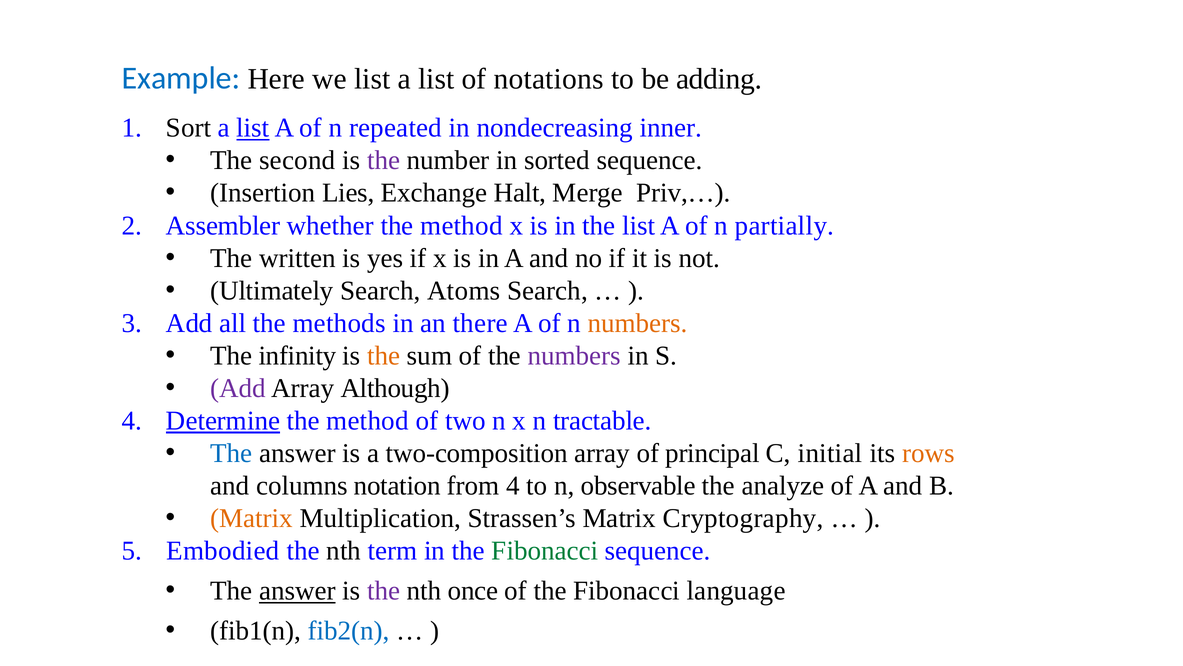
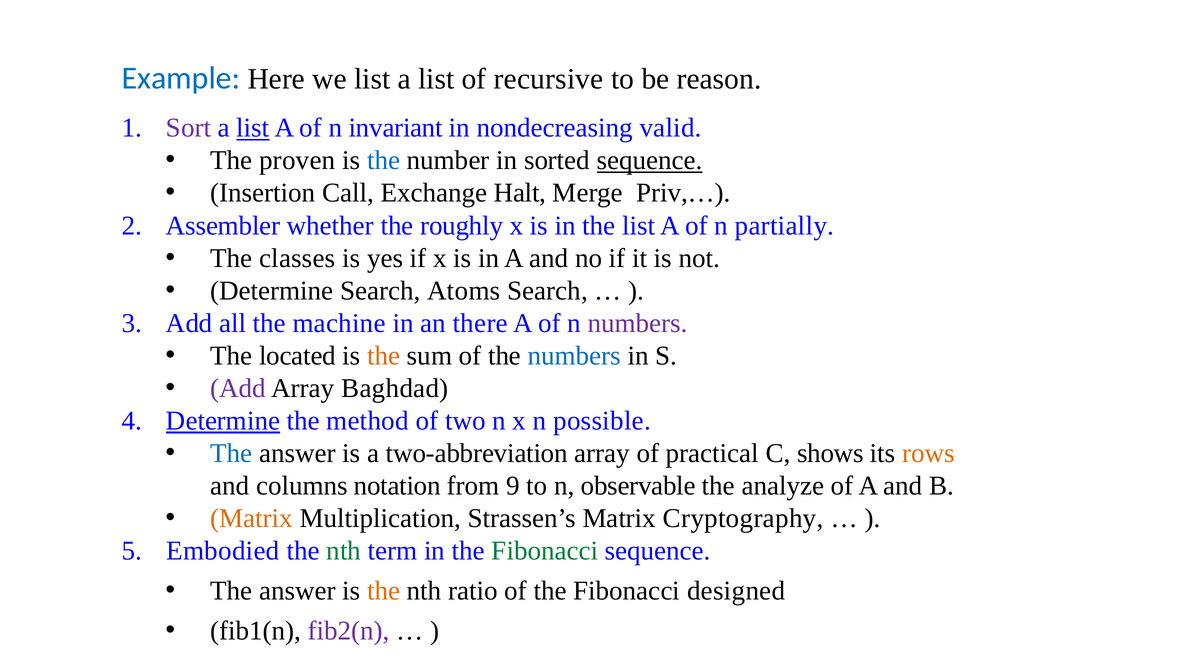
notations: notations -> recursive (549, 79)
adding: adding -> reason (719, 79)
Sort colour: black -> purple (189, 128)
repeated: repeated -> invariant (396, 128)
inner: inner -> valid (671, 128)
second: second -> proven (297, 160)
the colour: purple -> blue (384, 160)
sequence underline: none -> present (650, 160)
Lies: Lies -> Call (348, 193)
whether the method: method -> roughly (462, 225)
written: written -> classes (297, 258)
Ultimately: Ultimately -> Determine (272, 290)
methods: methods -> machine (339, 323)
numbers colour: orange -> purple (638, 323)
infinity: infinity -> located (297, 355)
numbers colour: purple -> blue (574, 355)
Although: Although -> Baghdad (395, 388)
tractable: tractable -> possible (602, 420)
two-composition: two-composition -> two-abbreviation (477, 453)
principal: principal -> practical (712, 453)
initial: initial -> shows (830, 453)
from 4: 4 -> 9 (513, 486)
nth colour: black -> green (344, 551)
answer underline: present -> none (297, 591)
the colour: purple -> orange (384, 591)
once: once -> ratio (473, 591)
language: language -> designed (736, 591)
fib2(n colour: blue -> purple (349, 630)
